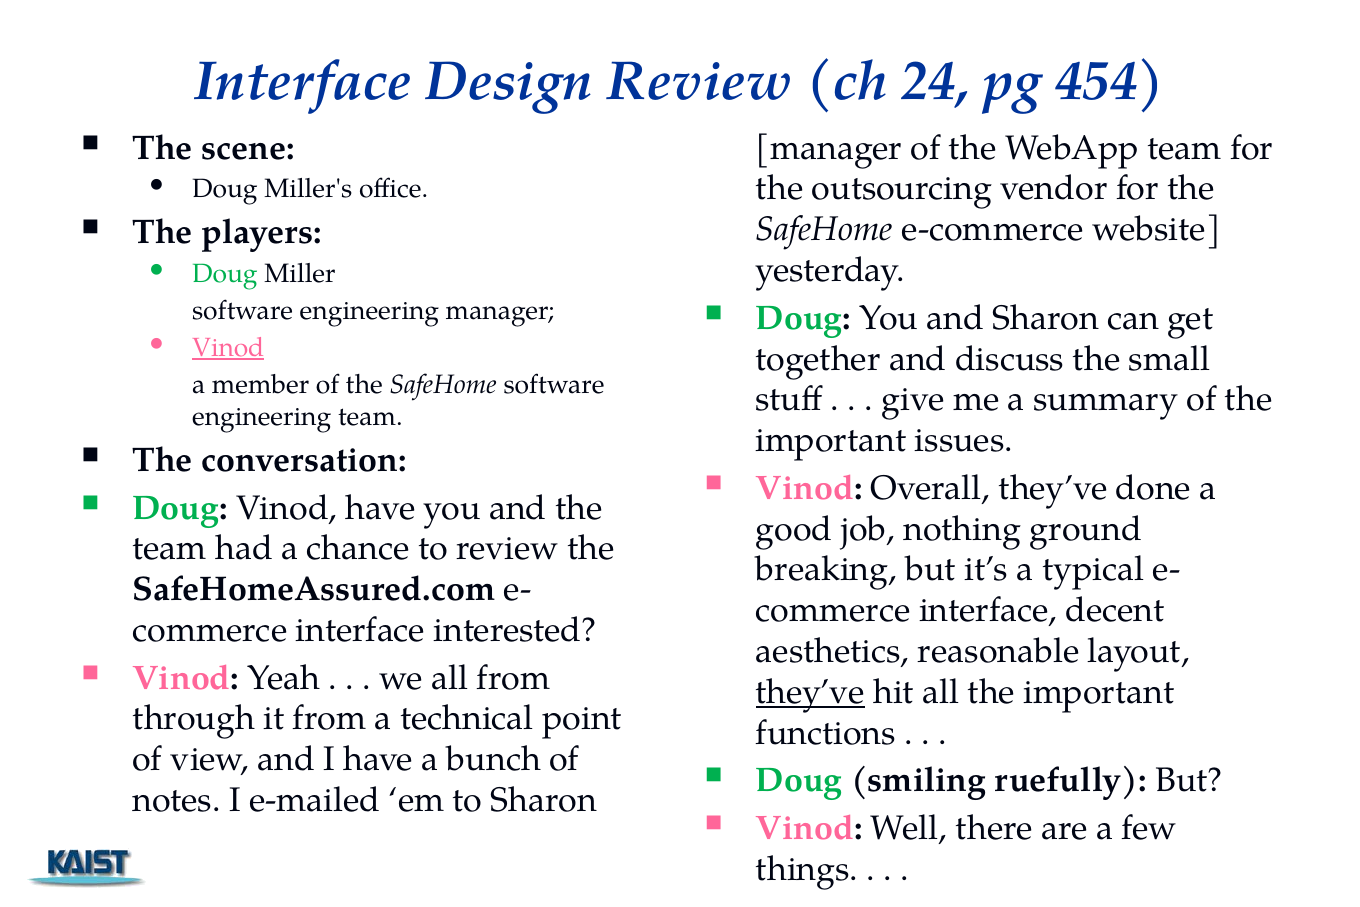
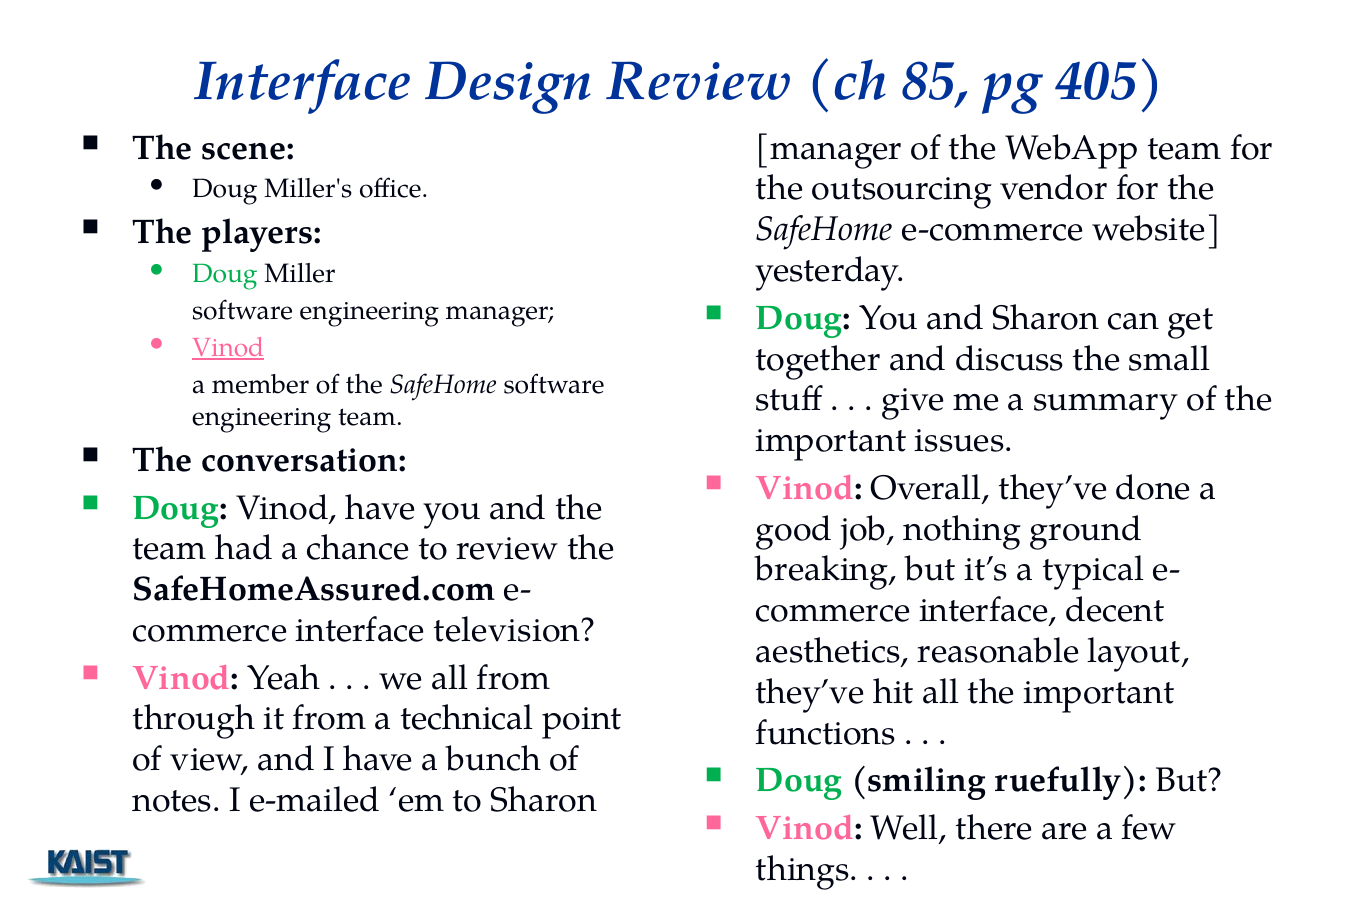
24: 24 -> 85 (936, 82)
454: 454 -> 405 (1110, 82)
interested: interested -> television (515, 630)
they’ve underline: present -> none (811, 692)
